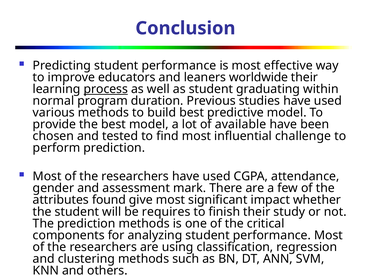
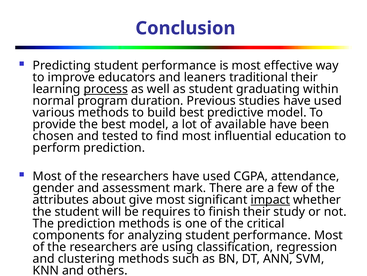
worldwide: worldwide -> traditional (259, 77)
challenge: challenge -> education (303, 136)
found: found -> about (109, 199)
impact underline: none -> present (270, 199)
